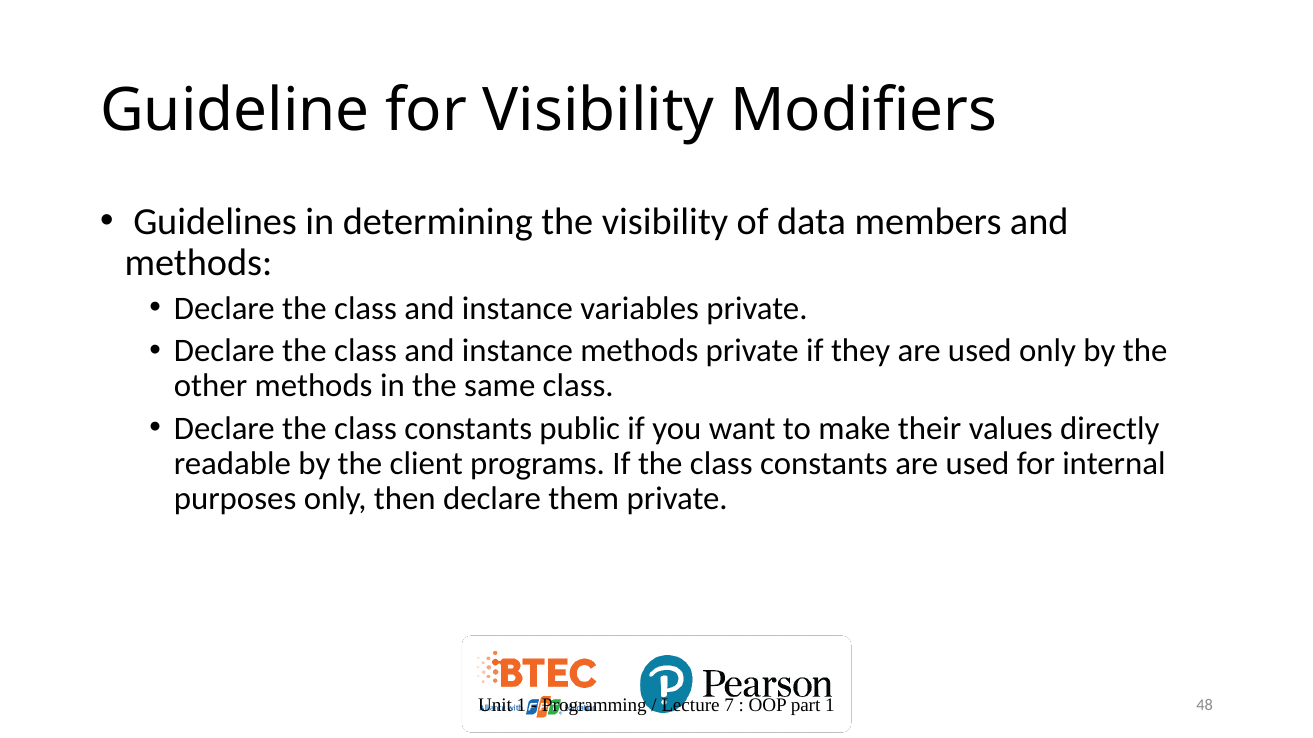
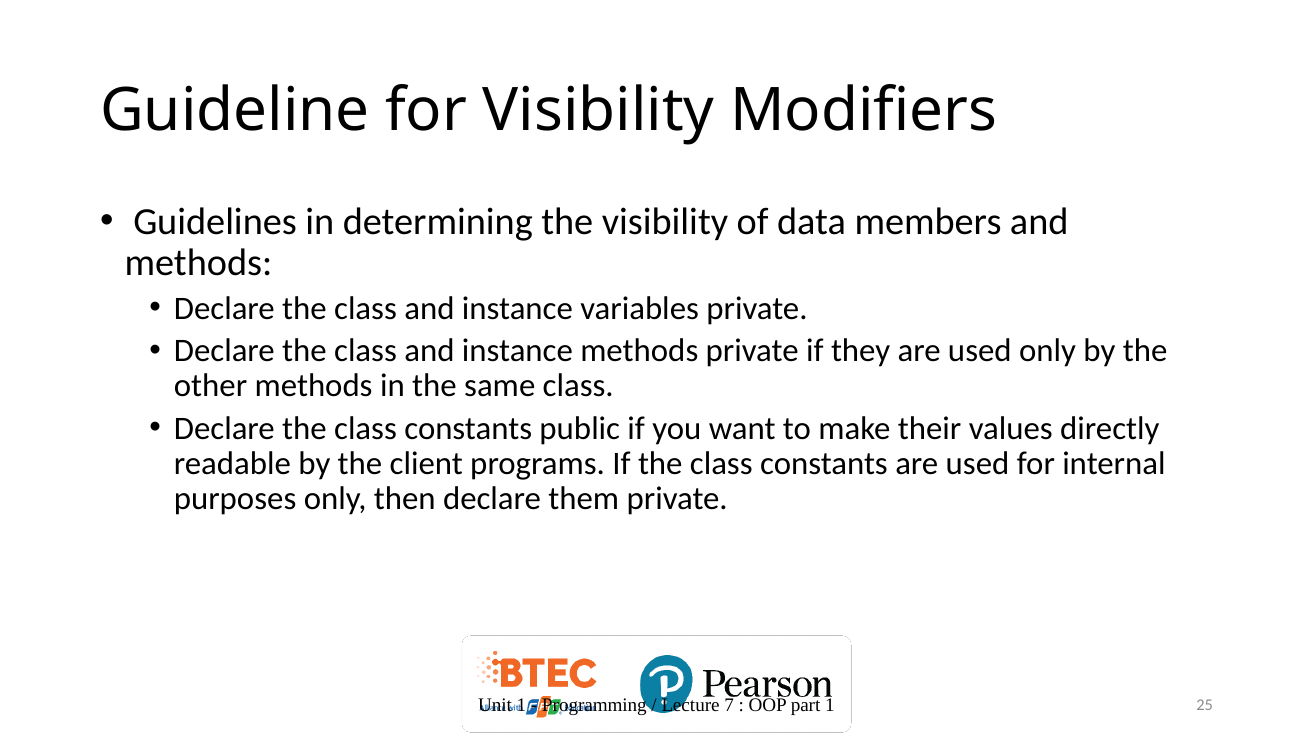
48: 48 -> 25 (1205, 705)
